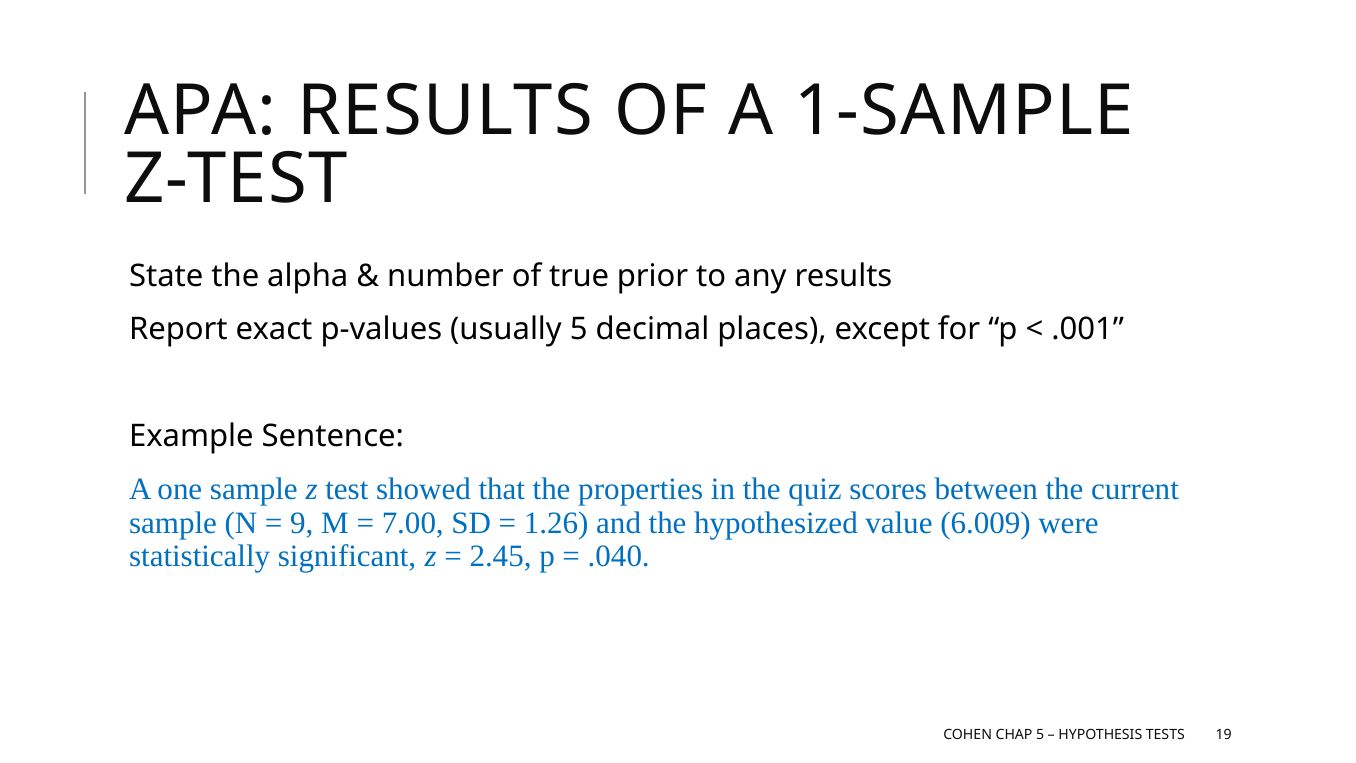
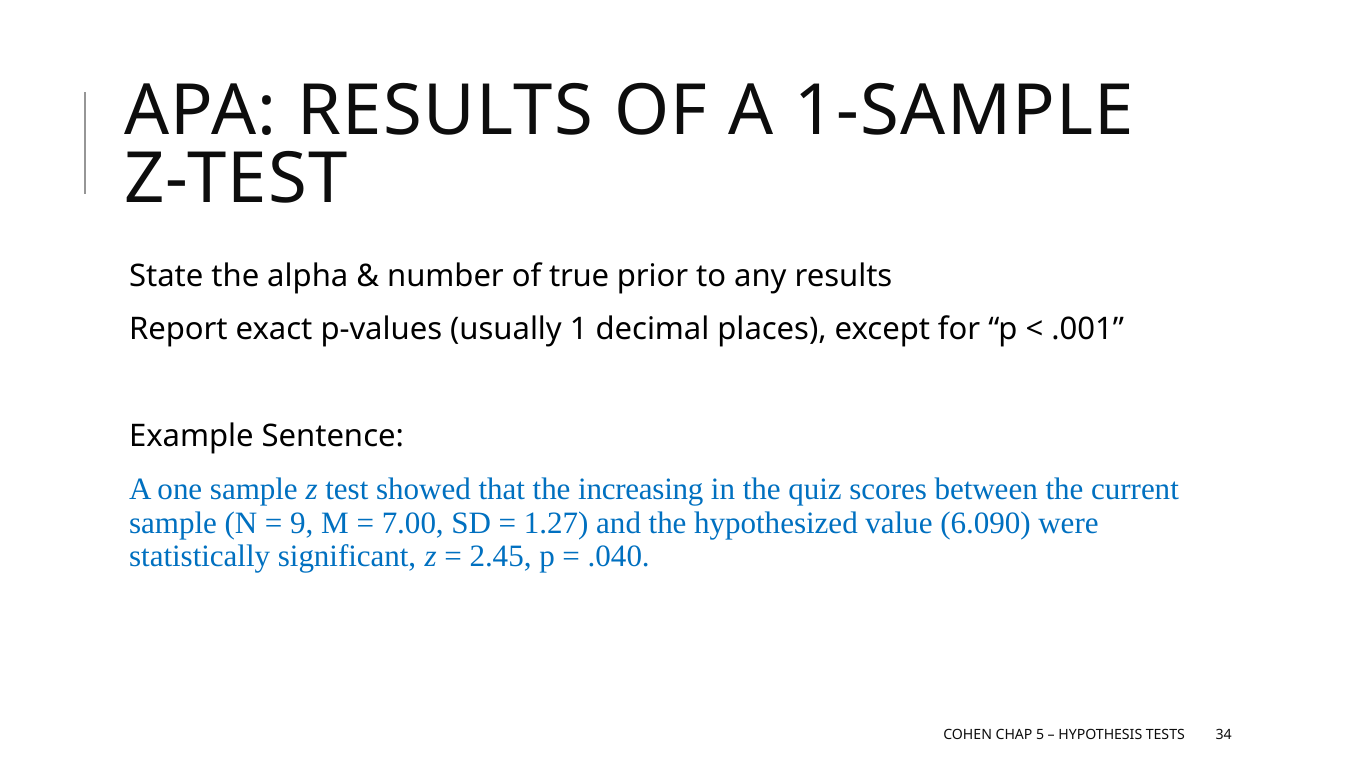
usually 5: 5 -> 1 (579, 329)
properties: properties -> increasing (641, 489)
1.26: 1.26 -> 1.27 (556, 523)
6.009: 6.009 -> 6.090 (986, 523)
19: 19 -> 34 (1224, 735)
